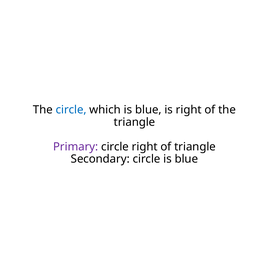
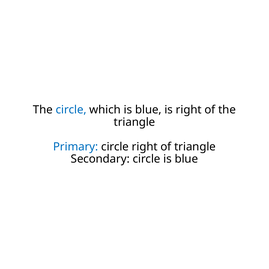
Primary colour: purple -> blue (76, 147)
